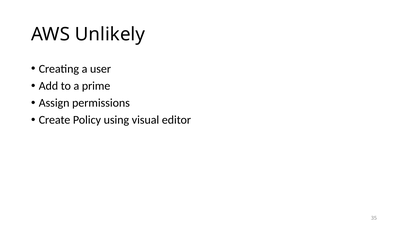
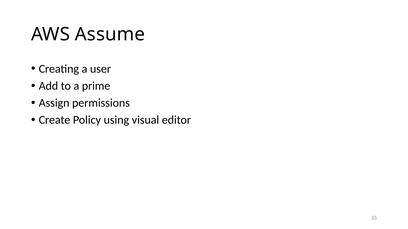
Unlikely: Unlikely -> Assume (110, 34)
